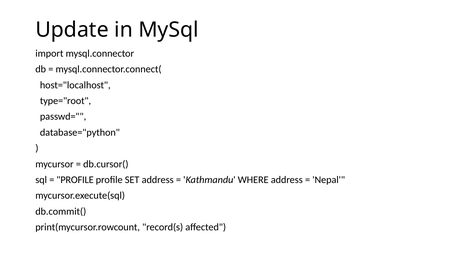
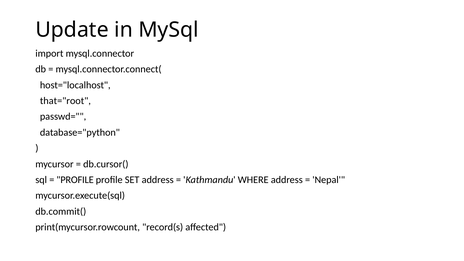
type="root: type="root -> that="root (65, 101)
